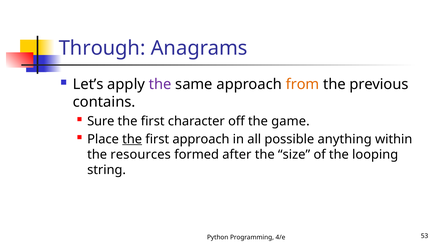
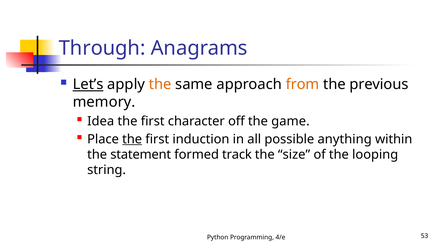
Let’s underline: none -> present (88, 84)
the colour: purple -> orange (160, 84)
contains: contains -> memory (104, 102)
Sure: Sure -> Idea (101, 121)
first approach: approach -> induction (201, 139)
resources: resources -> statement (141, 155)
after: after -> track (237, 155)
